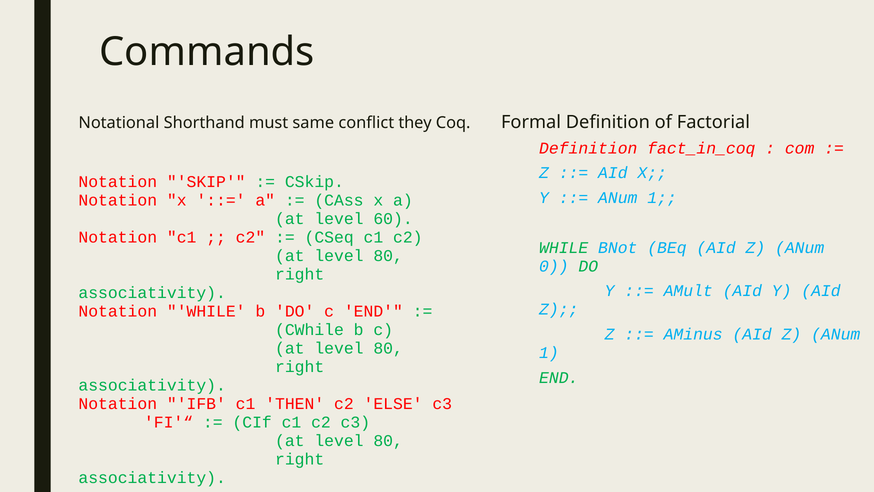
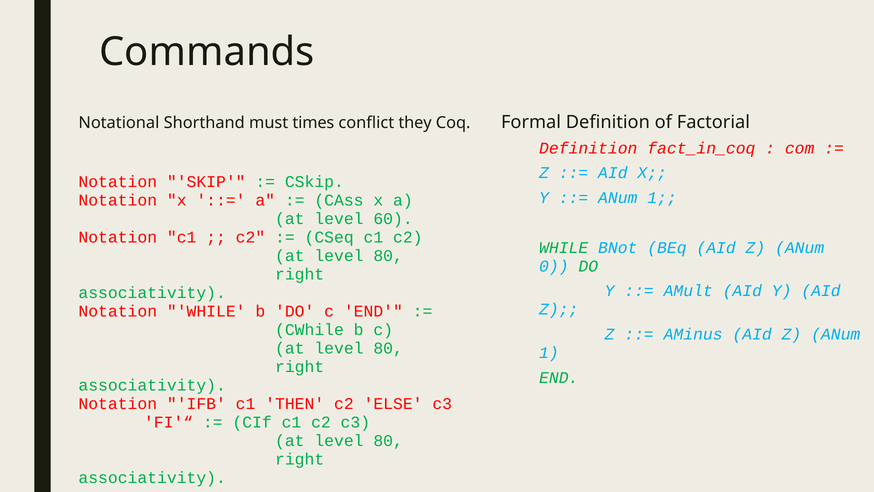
same: same -> times (313, 123)
